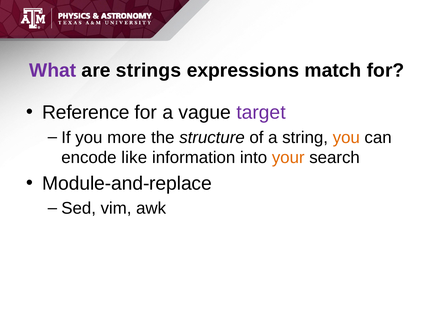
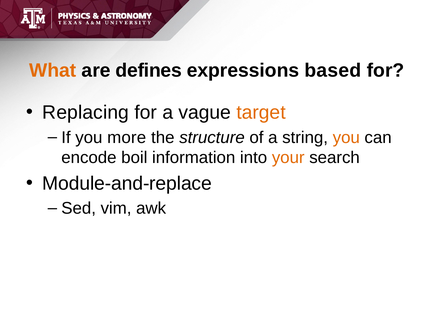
What colour: purple -> orange (53, 70)
strings: strings -> defines (149, 70)
match: match -> based (333, 70)
Reference: Reference -> Replacing (86, 112)
target colour: purple -> orange (261, 112)
like: like -> boil (134, 157)
